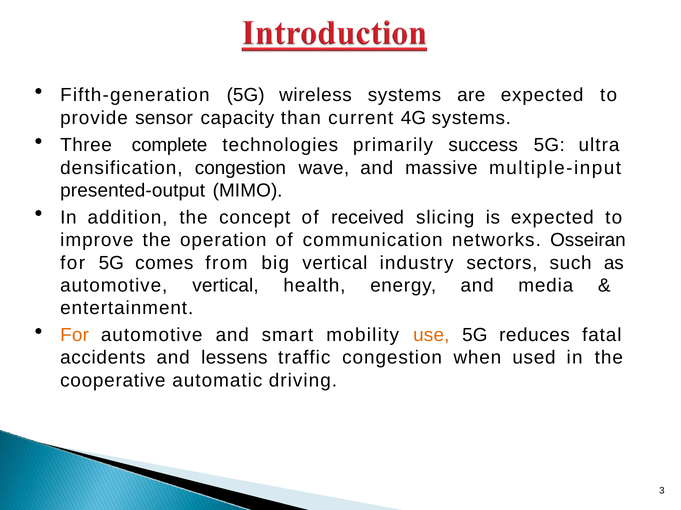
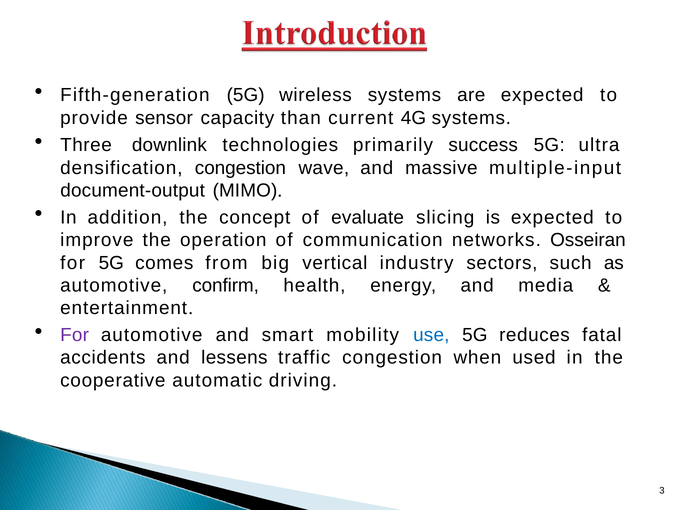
complete: complete -> downlink (169, 145)
presented-output: presented-output -> document-output (133, 191)
received: received -> evaluate (368, 218)
automotive vertical: vertical -> confirm (226, 286)
For colour: orange -> purple (75, 336)
use colour: orange -> blue (431, 336)
